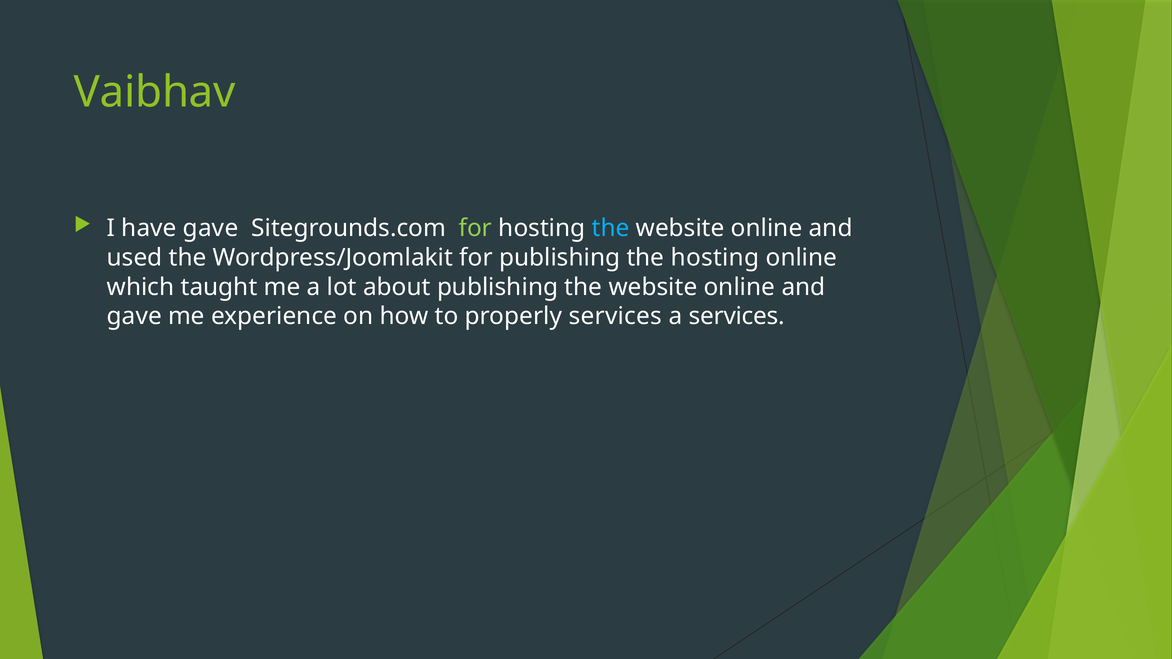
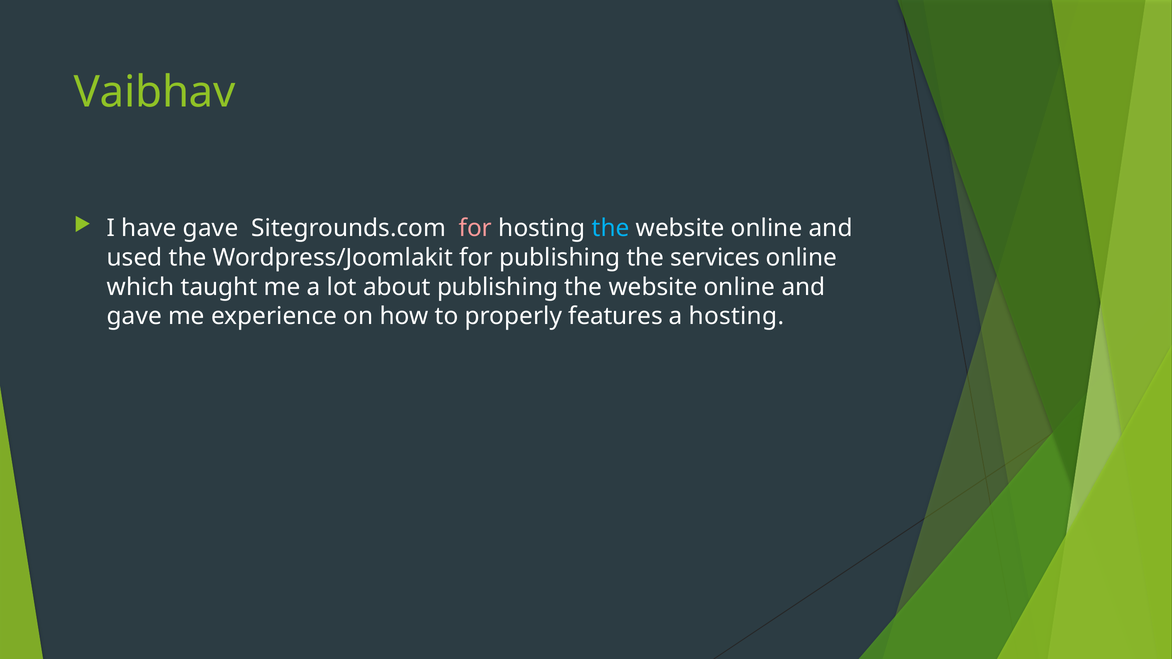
for colour: light green -> pink (475, 229)
the hosting: hosting -> services (715, 258)
properly services: services -> features (616, 317)
a services: services -> hosting (737, 317)
